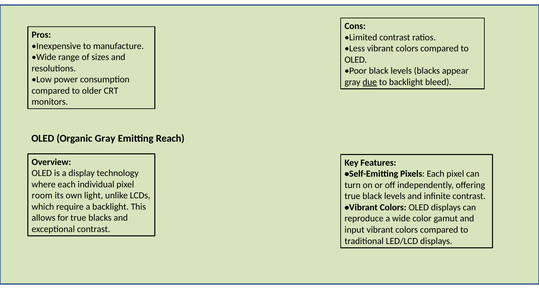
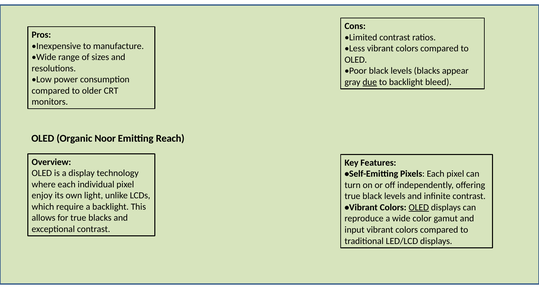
Organic Gray: Gray -> Noor (105, 138)
room: room -> enjoy (42, 195)
OLED underline: none -> present (419, 207)
